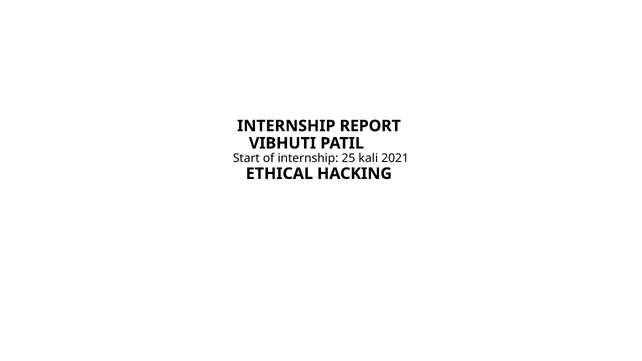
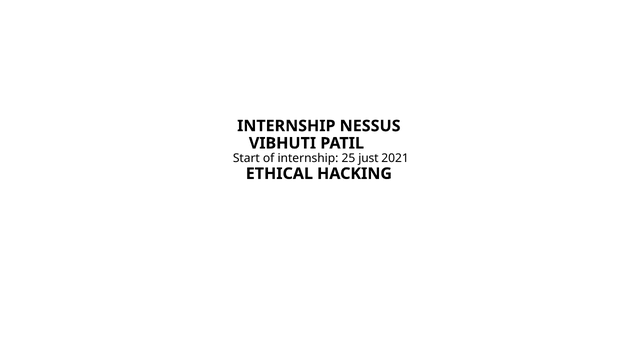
REPORT: REPORT -> NESSUS (370, 126)
kali: kali -> just (368, 159)
